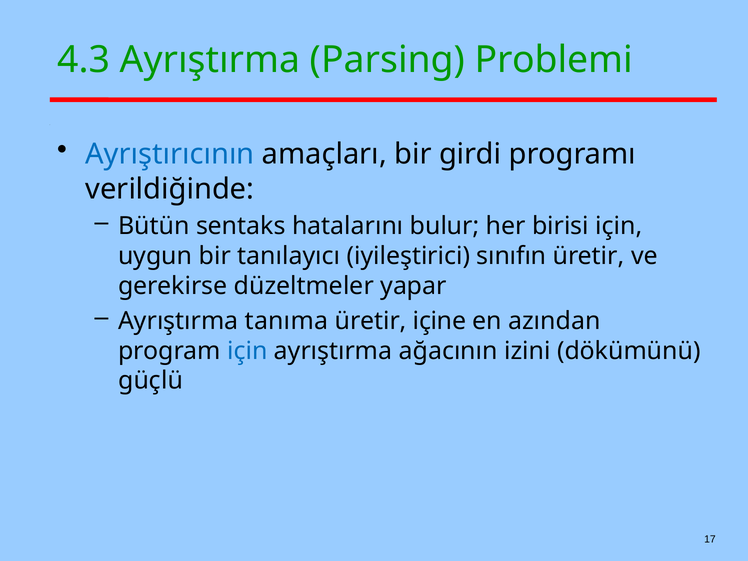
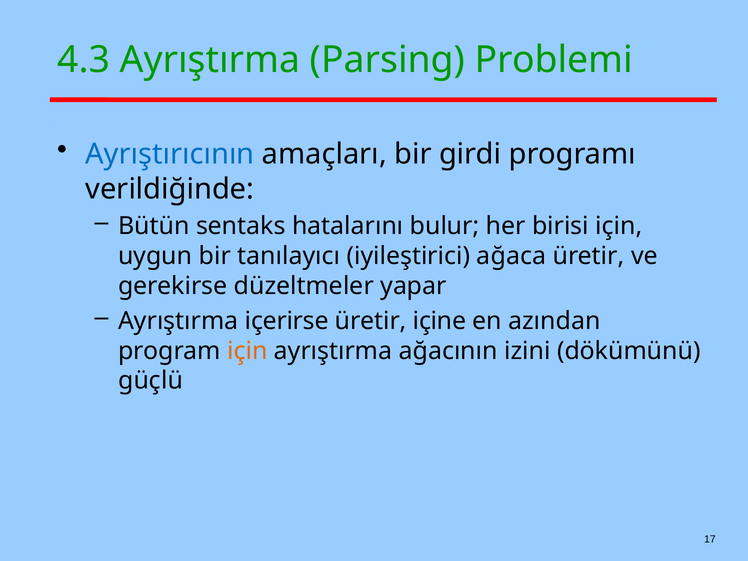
sınıfın: sınıfın -> ağaca (511, 256)
tanıma: tanıma -> içerirse (287, 321)
için colour: blue -> orange (247, 351)
